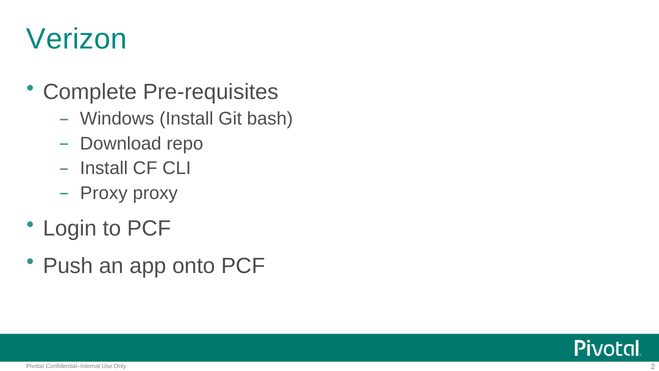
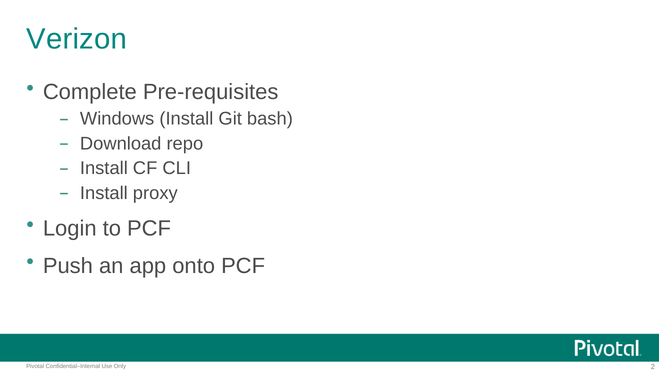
Proxy: Proxy -> Install (104, 193)
